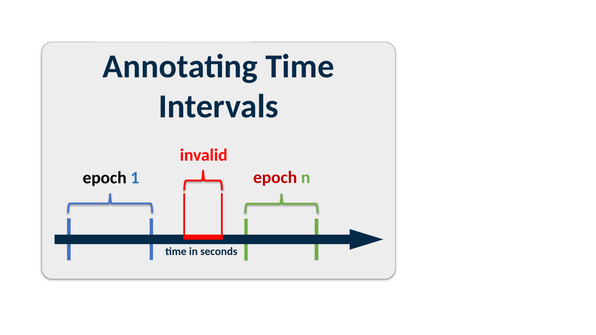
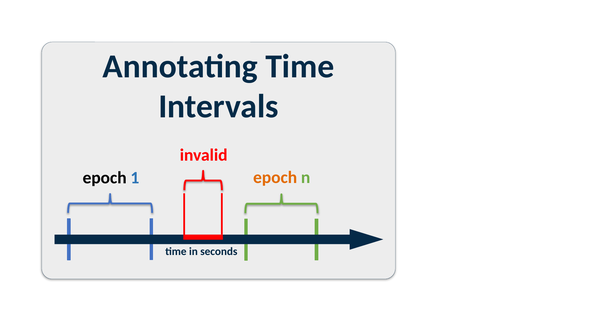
epoch colour: red -> orange (275, 178)
